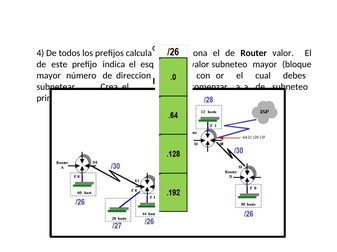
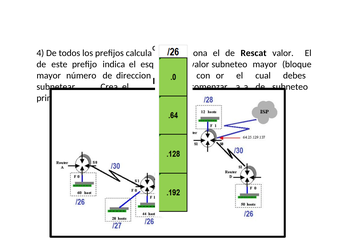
Router: Router -> Rescat (254, 53)
